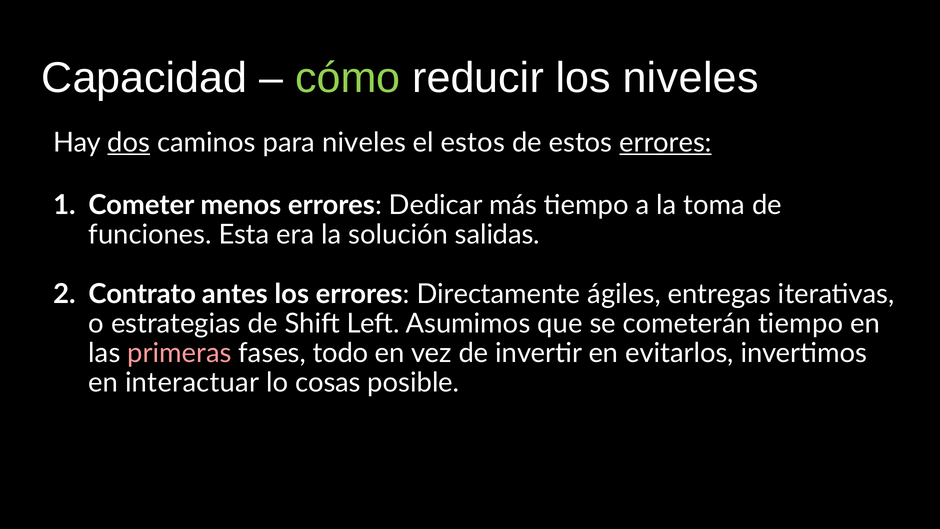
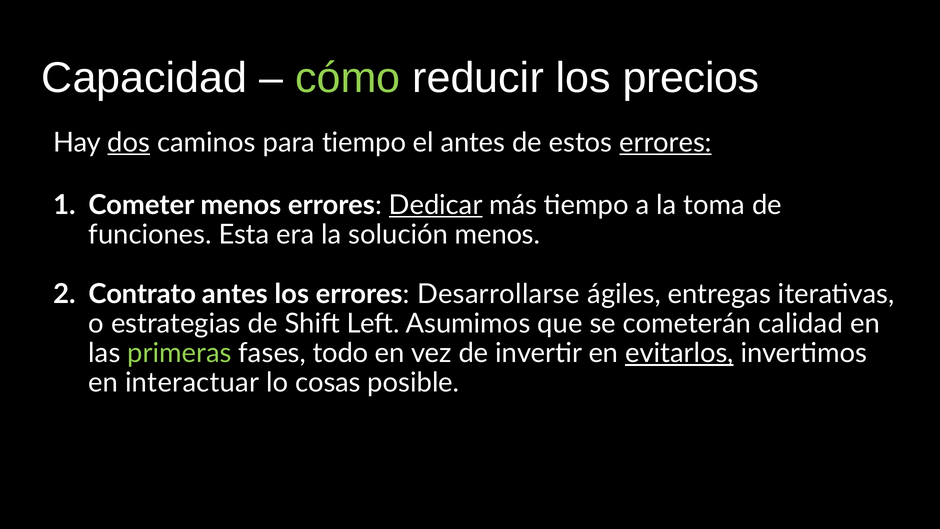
los niveles: niveles -> precios (691, 78)
para niveles: niveles -> tiempo (364, 142)
el estos: estos -> antes (473, 142)
Dedicar underline: none -> present (436, 205)
solución salidas: salidas -> menos (497, 235)
Directamente: Directamente -> Desarrollarse (498, 294)
cometerán tiempo: tiempo -> calidad (801, 323)
primeras colour: pink -> light green (179, 353)
evitarlos underline: none -> present (679, 353)
